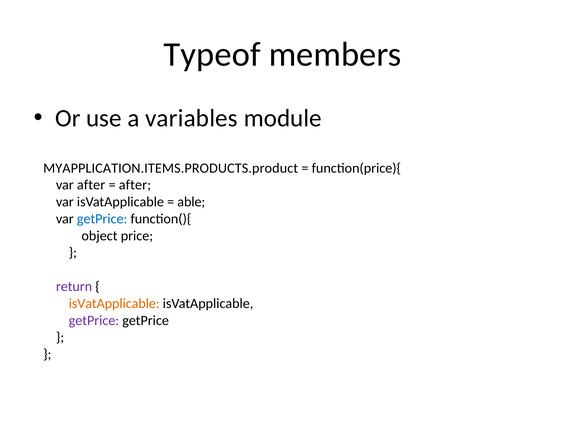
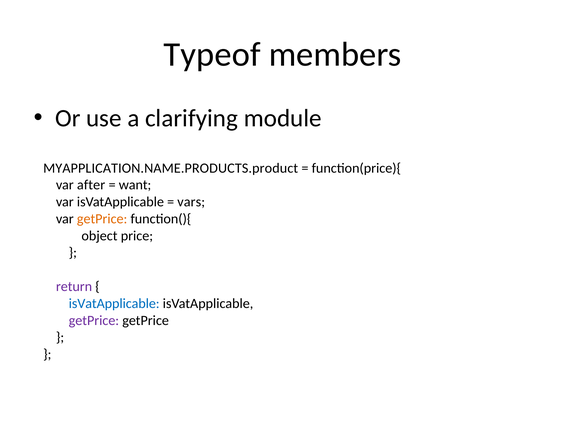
variables: variables -> clarifying (192, 119)
MYAPPLICATION.ITEMS.PRODUCTS.product: MYAPPLICATION.ITEMS.PRODUCTS.product -> MYAPPLICATION.NAME.PRODUCTS.product (171, 168)
after: after -> want (135, 185)
able: able -> vars (191, 202)
getPrice colour: blue -> orange (102, 219)
isVatApplicable colour: orange -> blue (114, 304)
